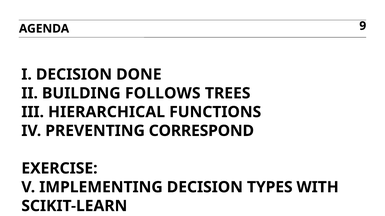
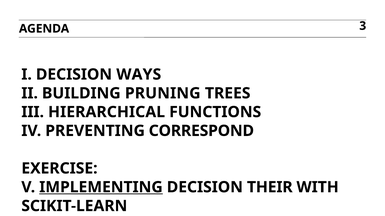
9: 9 -> 3 (363, 26)
DONE: DONE -> WAYS (139, 74)
FOLLOWS: FOLLOWS -> PRUNING (163, 93)
IMPLEMENTING underline: none -> present (101, 187)
TYPES: TYPES -> THEIR (270, 187)
